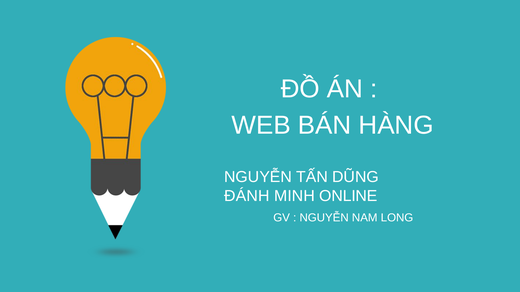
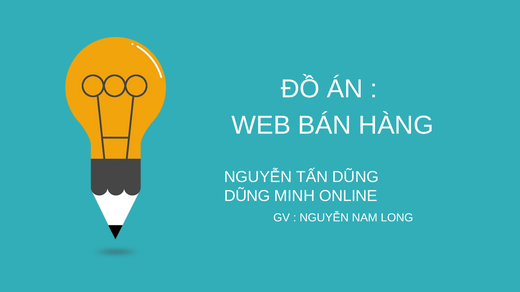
ĐÁNH: ĐÁNH -> DŨNG (247, 196)
